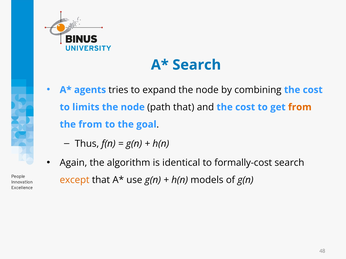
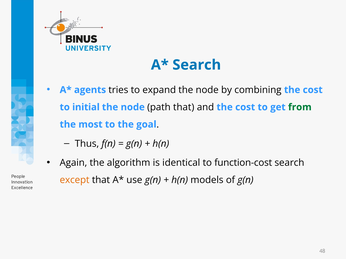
limits: limits -> initial (86, 107)
from colour: orange -> green (300, 107)
the from: from -> most (90, 125)
formally-cost: formally-cost -> function-cost (243, 163)
